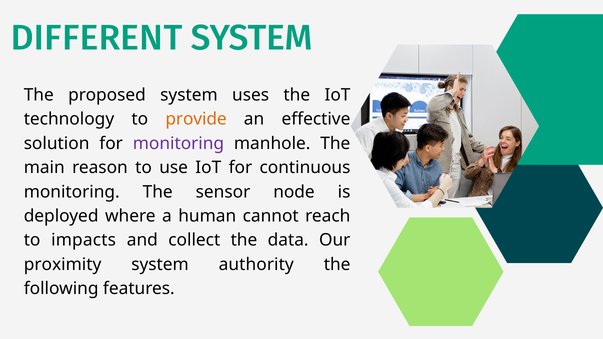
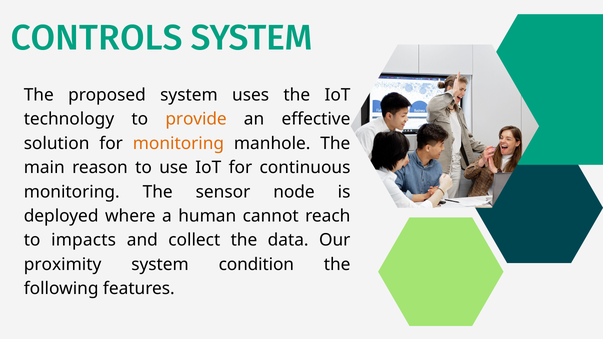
DIFFERENT: DIFFERENT -> CONTROLS (97, 38)
monitoring colour: purple -> orange (178, 143)
authority: authority -> condition (256, 265)
